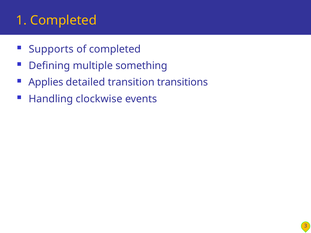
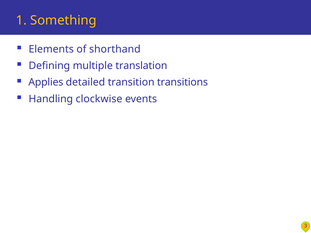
1 Completed: Completed -> Something (63, 20)
Supports: Supports -> Elements (51, 49)
of completed: completed -> shorthand (115, 49)
something: something -> translation (141, 66)
